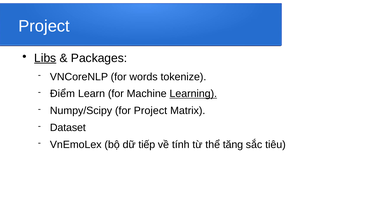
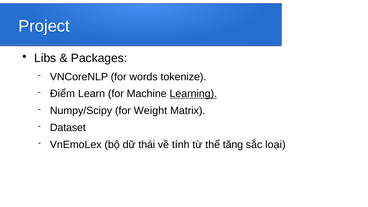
Libs underline: present -> none (45, 58)
for Project: Project -> Weight (150, 111)
tiếp: tiếp -> thái (147, 145)
tiêu: tiêu -> loại (275, 145)
